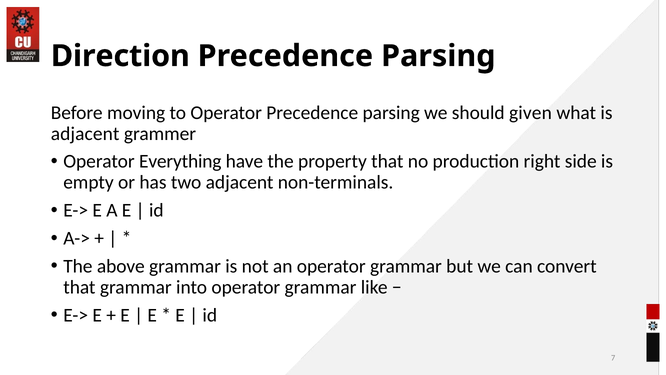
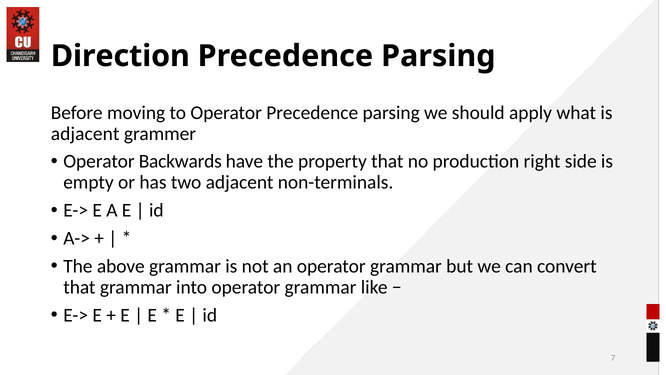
given: given -> apply (531, 113)
Everything: Everything -> Backwards (180, 161)
